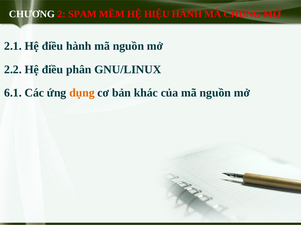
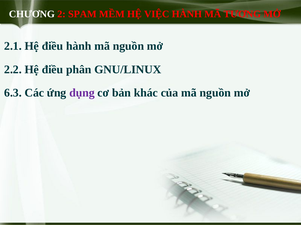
HIỆU: HIỆU -> VIỆC (157, 14)
CHUNG: CHUNG -> TƯƠNG (242, 14)
6.1: 6.1 -> 6.3 (13, 93)
dụng colour: orange -> purple (82, 93)
